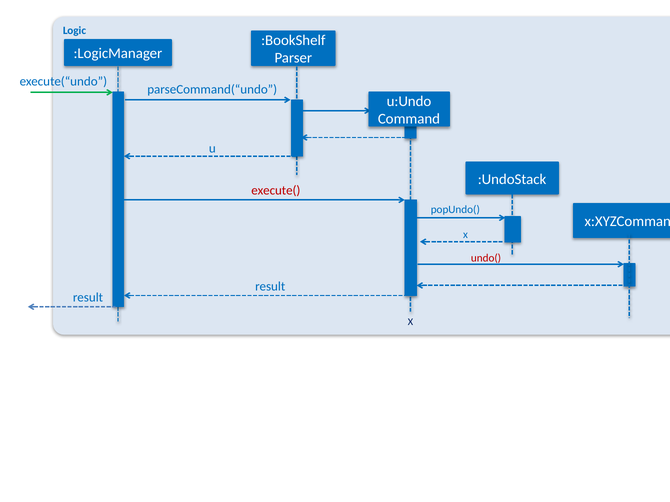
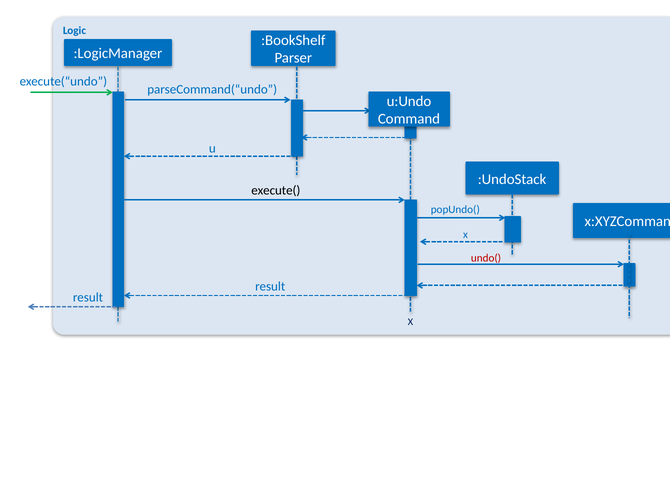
execute( colour: red -> black (276, 191)
